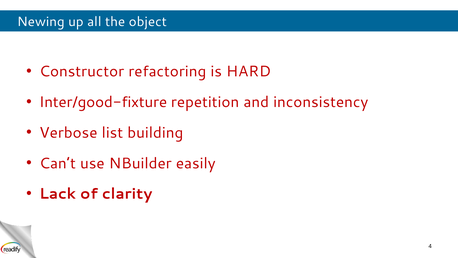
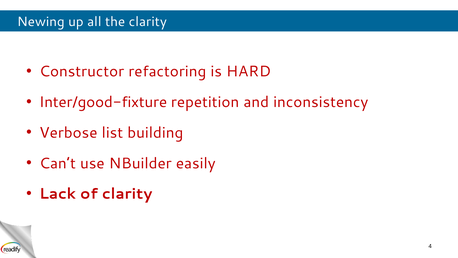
the object: object -> clarity (148, 22)
